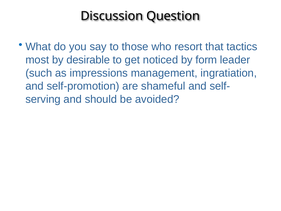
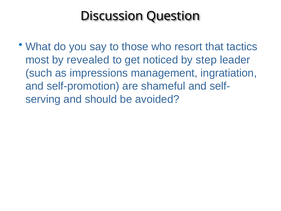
desirable: desirable -> revealed (88, 60)
form: form -> step (206, 60)
